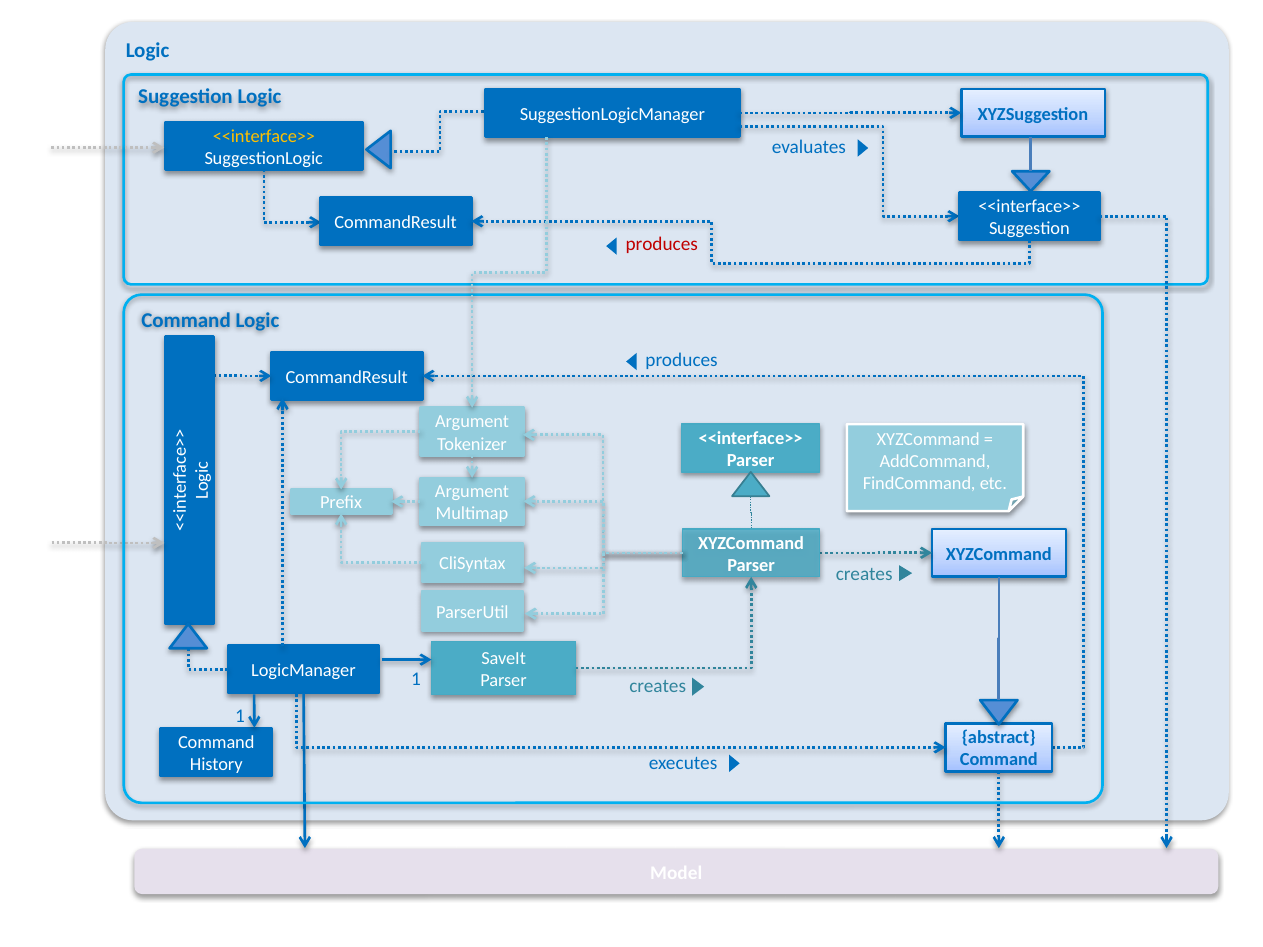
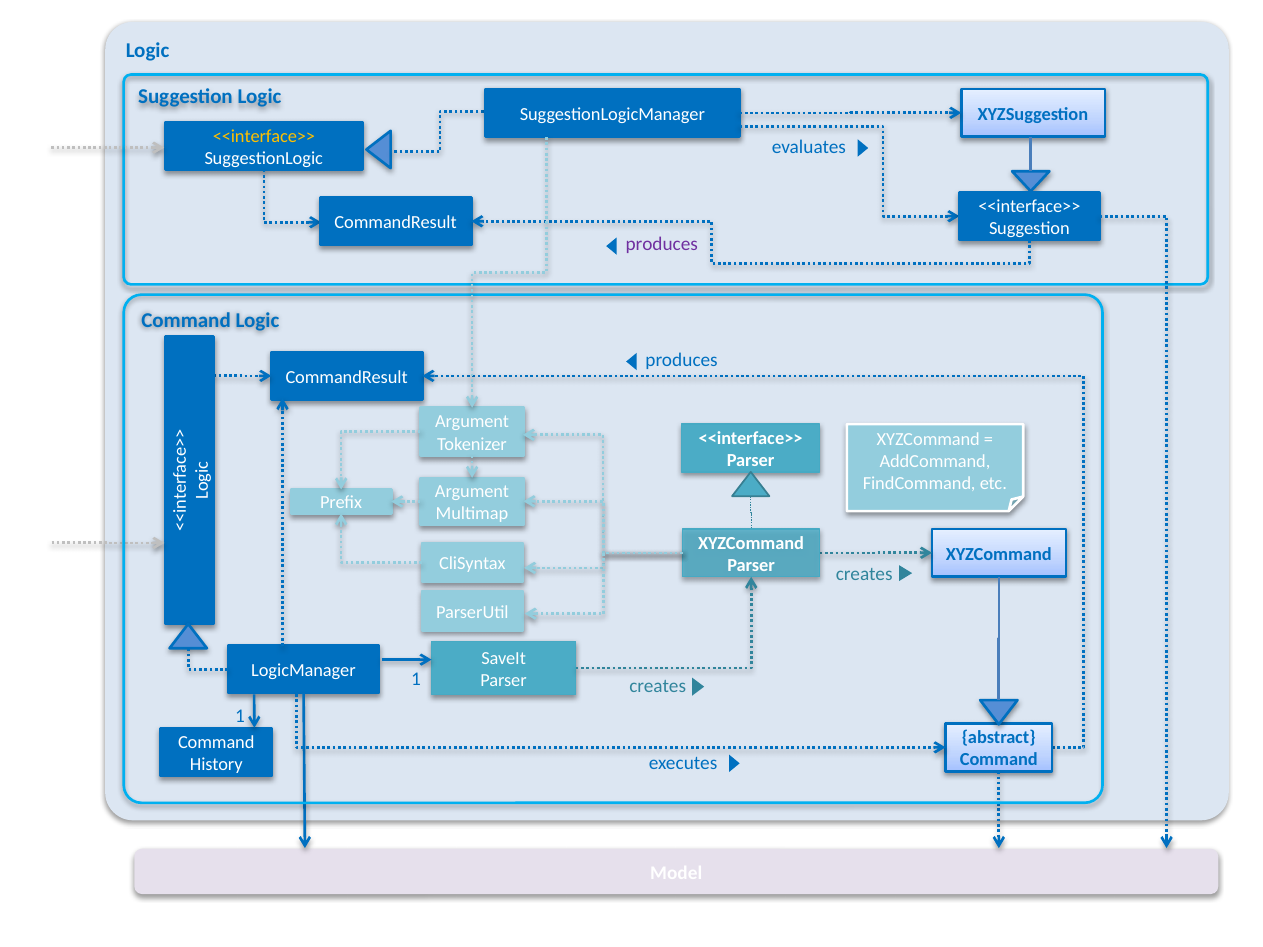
produces colour: red -> purple (662, 244)
